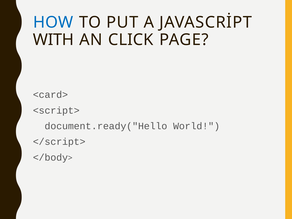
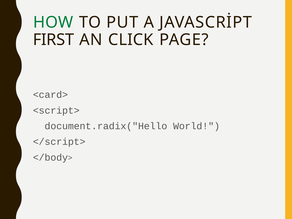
HOW colour: blue -> green (53, 22)
WITH: WITH -> FIRST (53, 40)
document.ready("Hello: document.ready("Hello -> document.radix("Hello (106, 126)
